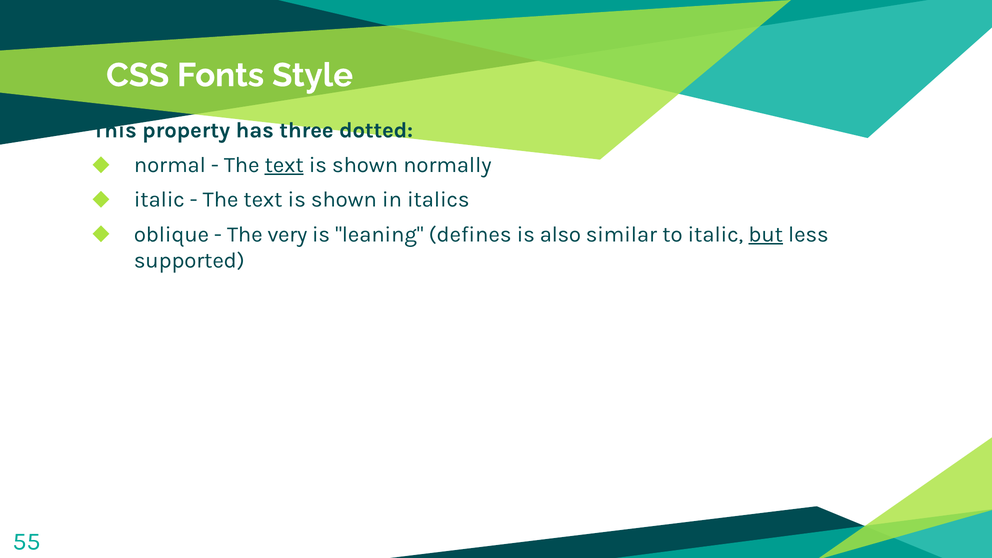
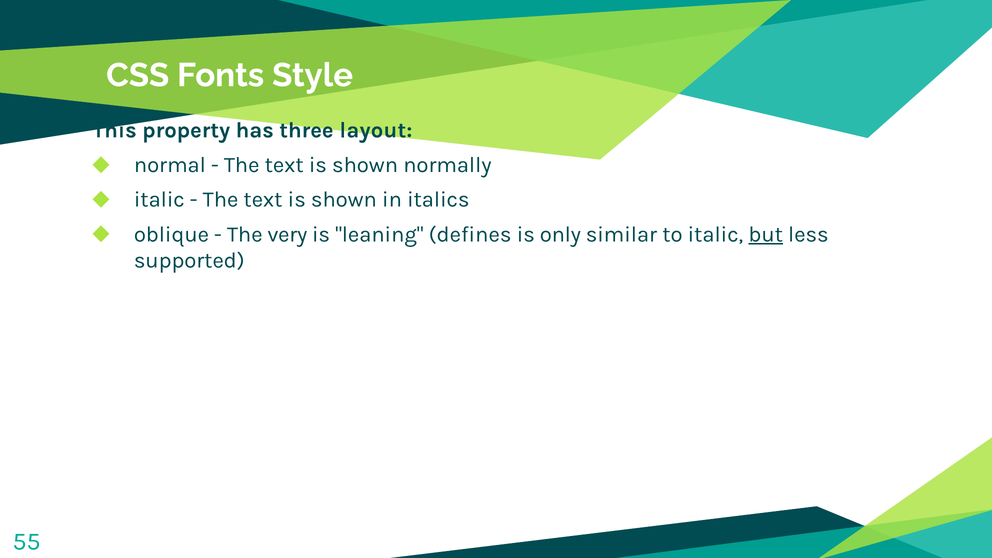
dotted: dotted -> layout (376, 130)
text underline: present -> none (284, 165)
also: also -> only (560, 234)
